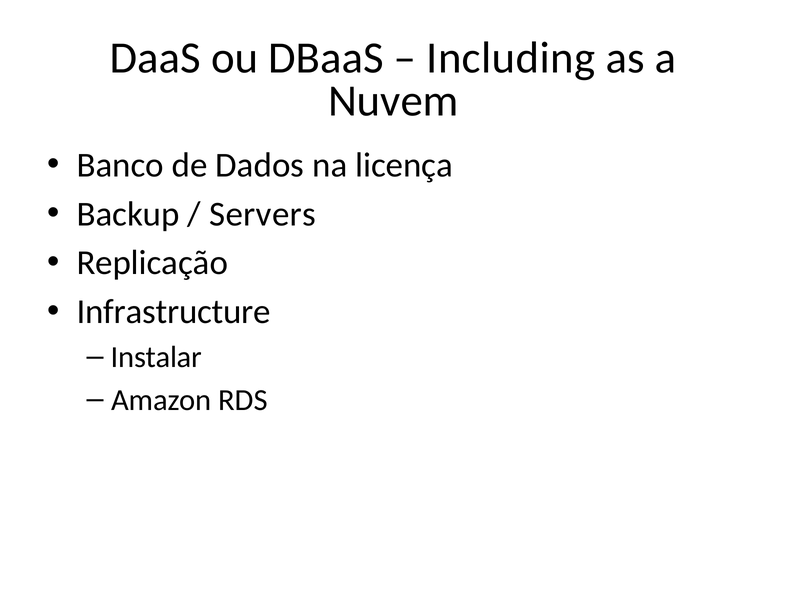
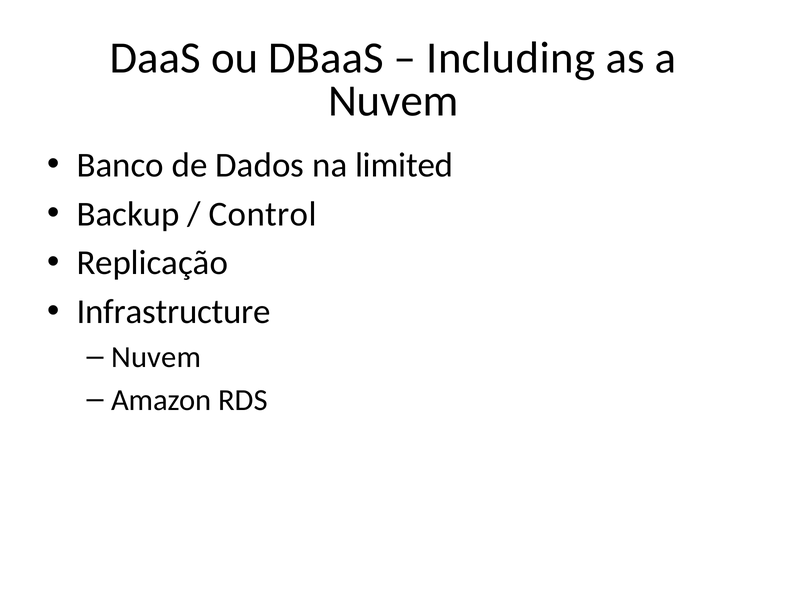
licença: licença -> limited (404, 165)
Servers: Servers -> Control (263, 214)
Instalar: Instalar -> Nuvem (156, 357)
